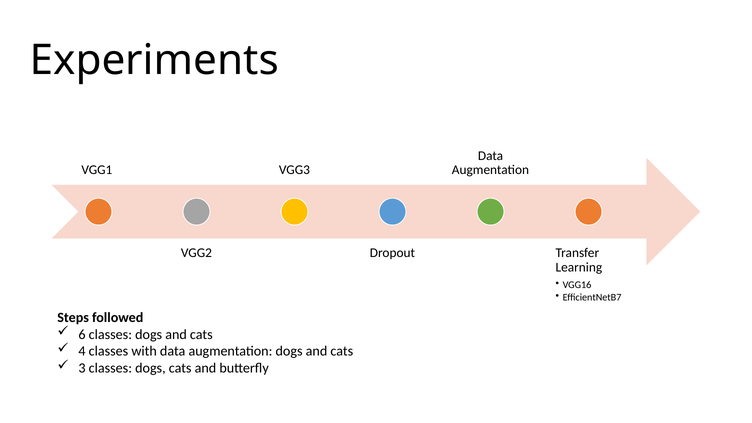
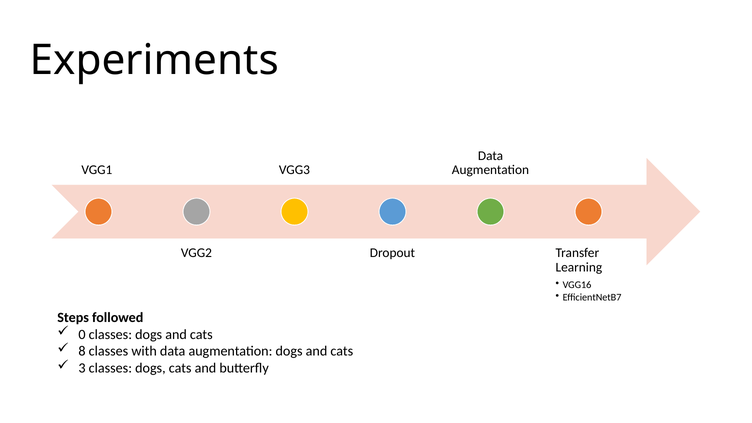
6: 6 -> 0 (82, 334)
4: 4 -> 8 (82, 351)
